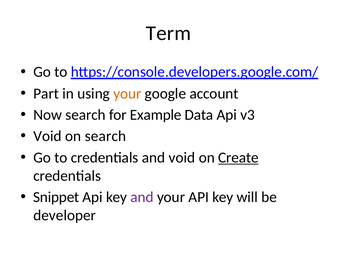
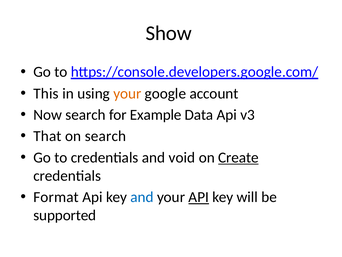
Term: Term -> Show (169, 33)
Part: Part -> This (46, 93)
Void: Void -> That (47, 136)
Snippet: Snippet -> Format (56, 197)
and colour: purple -> blue (142, 197)
API underline: none -> present (199, 197)
developer: developer -> supported (65, 215)
